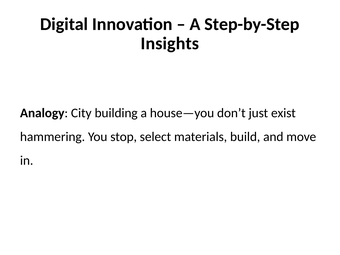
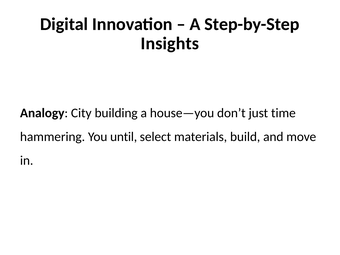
exist: exist -> time (283, 113)
stop: stop -> until (124, 137)
